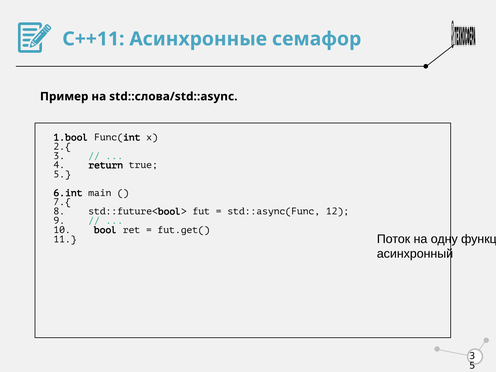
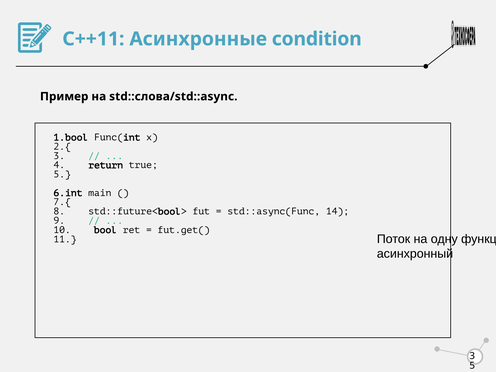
семафор: семафор -> condition (317, 39)
12: 12 -> 14 (338, 211)
